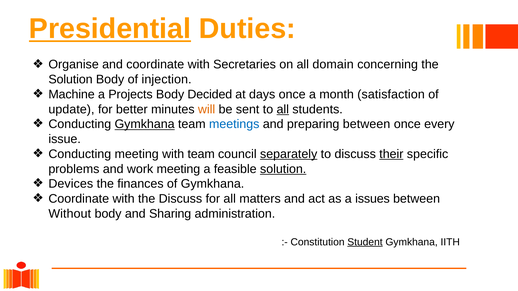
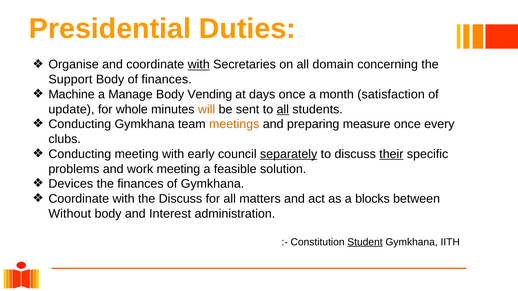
Presidential underline: present -> none (110, 29)
with underline: none -> present (199, 65)
Solution: Solution -> Support (70, 80)
of injection: injection -> finances (167, 80)
Projects: Projects -> Manage (131, 95)
Decided: Decided -> Vending (210, 95)
better: better -> whole (132, 109)
Gymkhana underline: present -> none (145, 124)
meetings colour: blue -> orange (234, 124)
preparing between: between -> measure (367, 124)
issue: issue -> clubs (65, 139)
with team: team -> early (201, 154)
solution underline: present -> none (283, 169)
issues: issues -> blocks (372, 199)
Sharing: Sharing -> Interest (170, 214)
